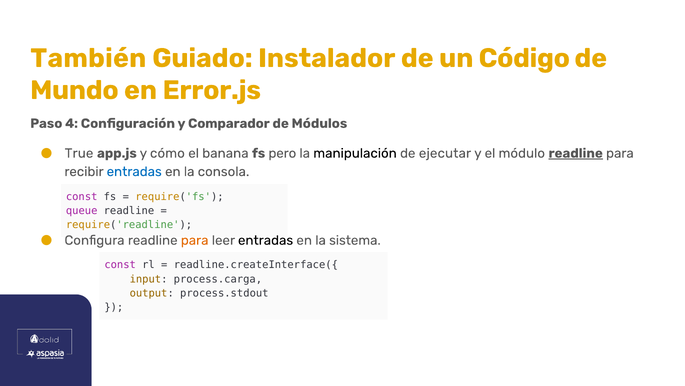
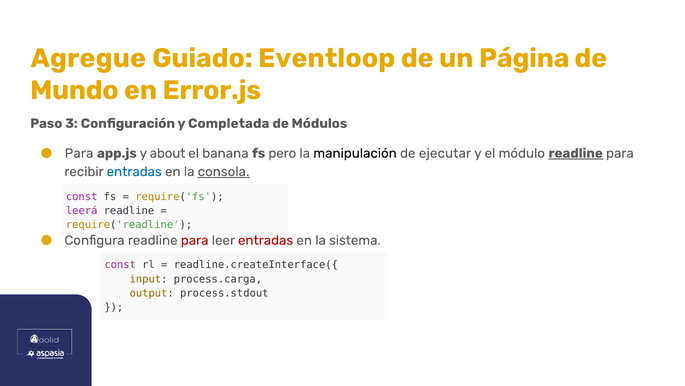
También: También -> Agregue (88, 58)
Instalador: Instalador -> Eventloop (327, 58)
Código: Código -> Página (524, 58)
4: 4 -> 3 (72, 123)
Comparador: Comparador -> Completada (229, 123)
True: True -> Para (79, 153)
cómo: cómo -> about (168, 153)
consola underline: none -> present (223, 171)
queue: queue -> leerá (82, 211)
para colour: orange -> red (195, 240)
entradas colour: black -> red (266, 240)
